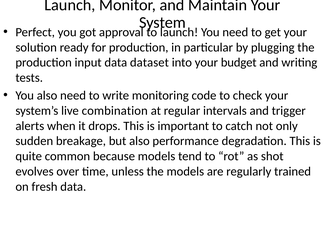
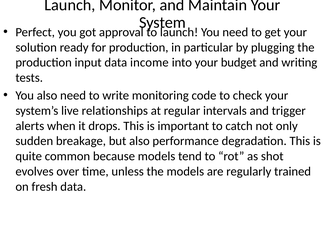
dataset: dataset -> income (149, 63)
combination: combination -> relationships (115, 111)
